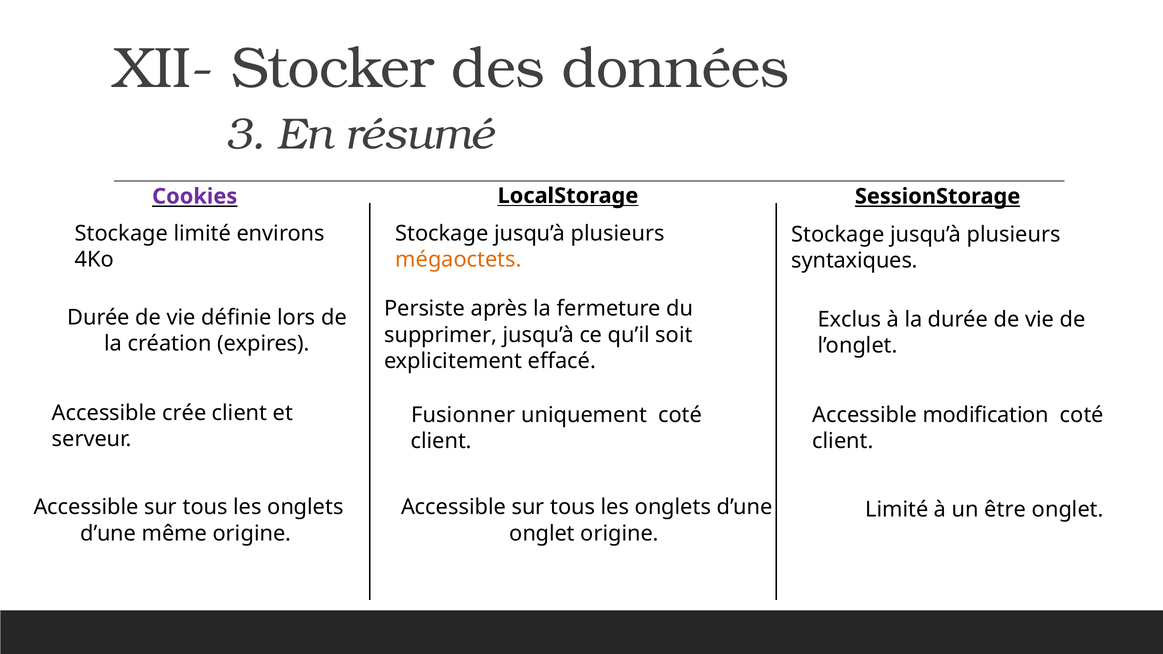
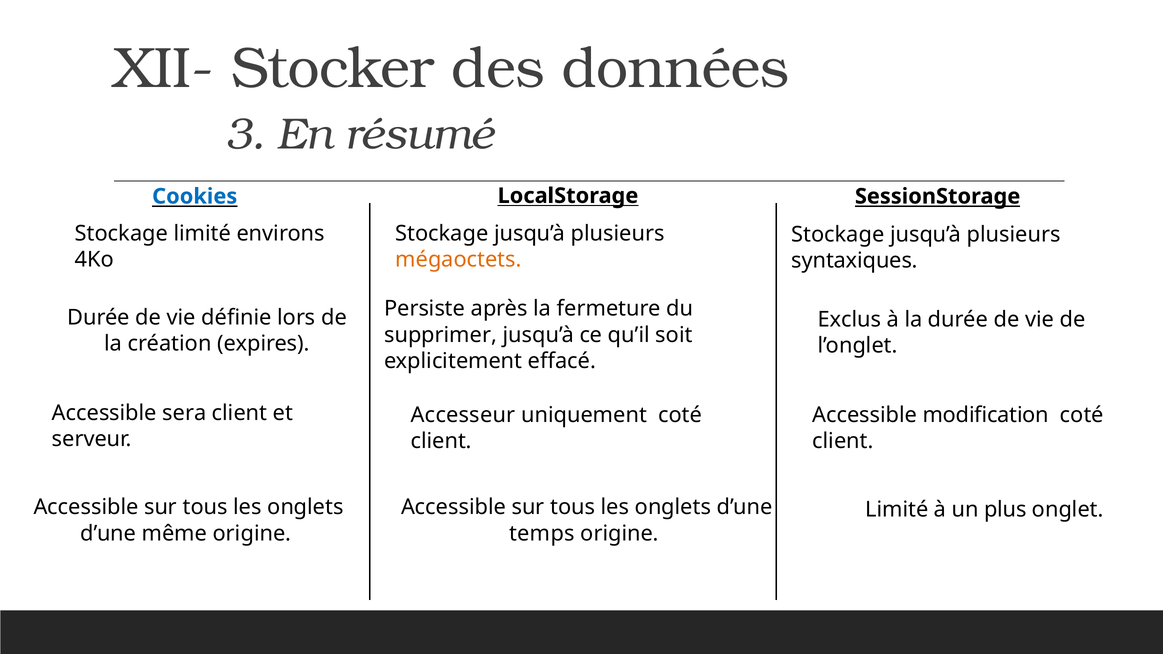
Cookies colour: purple -> blue (195, 196)
crée: crée -> sera (184, 413)
Fusionner: Fusionner -> Accesseur (463, 415)
être: être -> plus (1005, 510)
onglet: onglet -> temps (542, 533)
